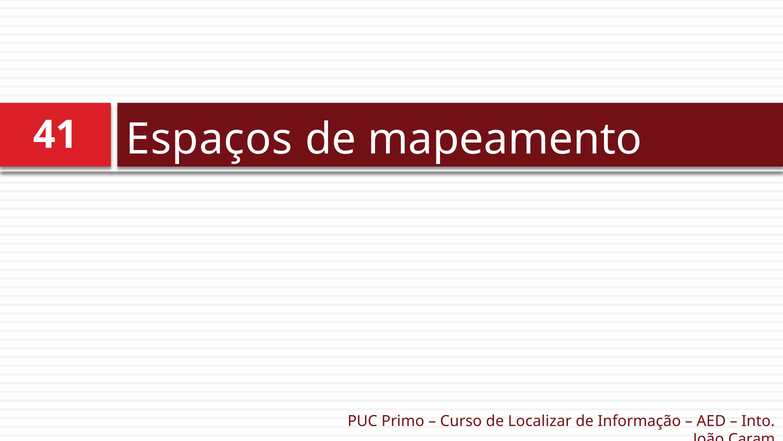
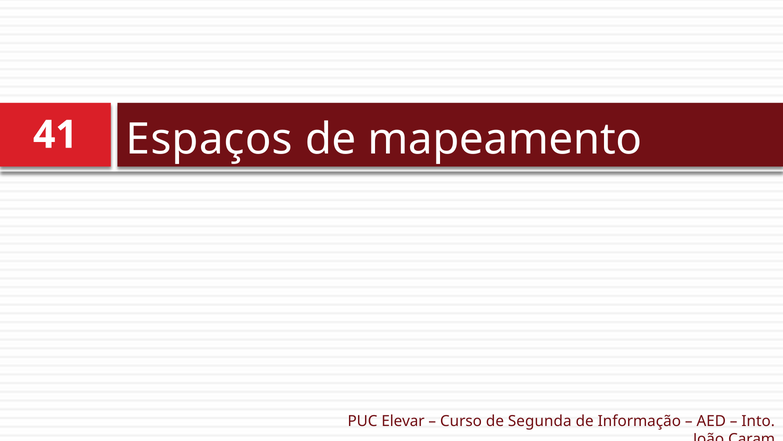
Primo: Primo -> Elevar (403, 421)
Localizar: Localizar -> Segunda (540, 421)
